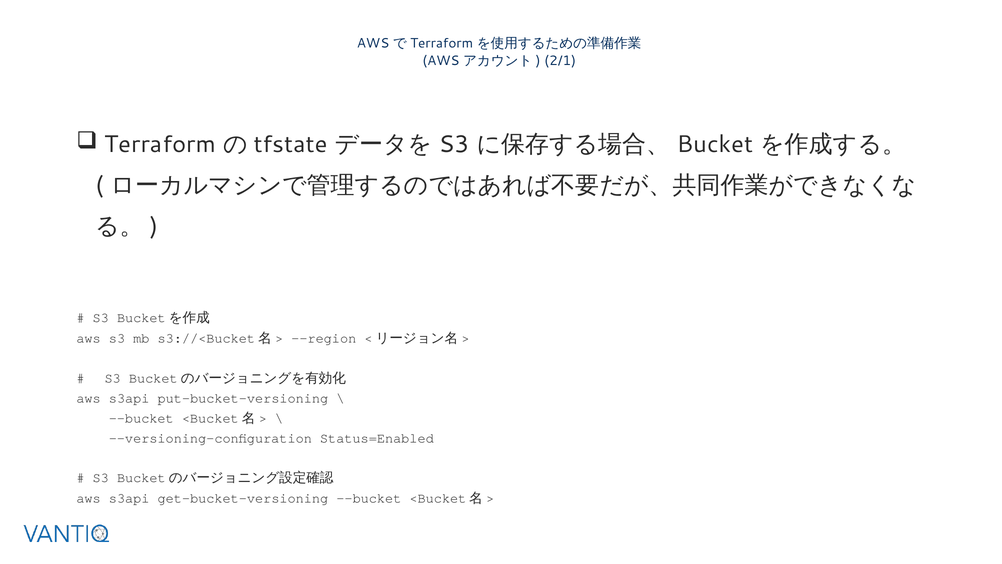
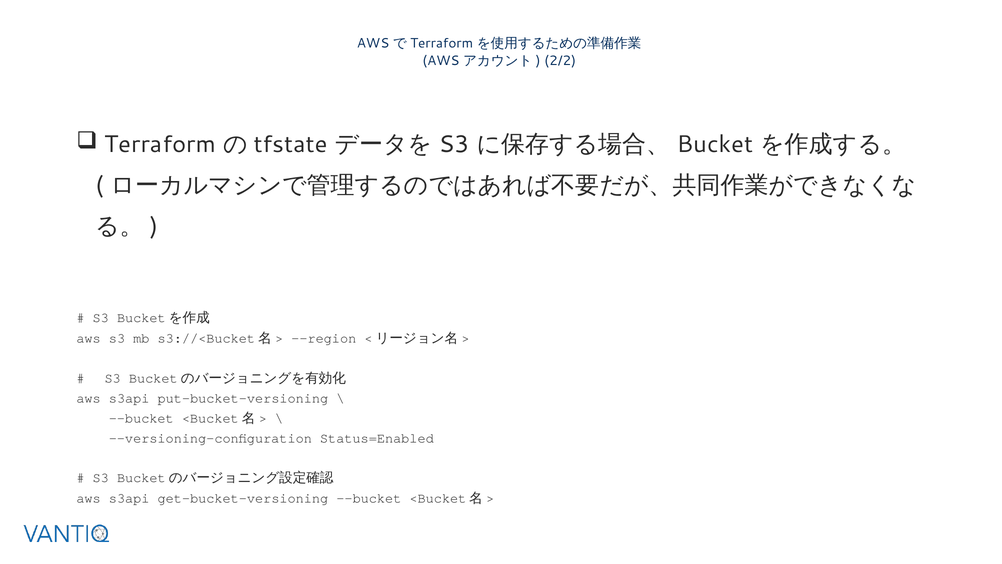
2/1: 2/1 -> 2/2 (560, 61)
